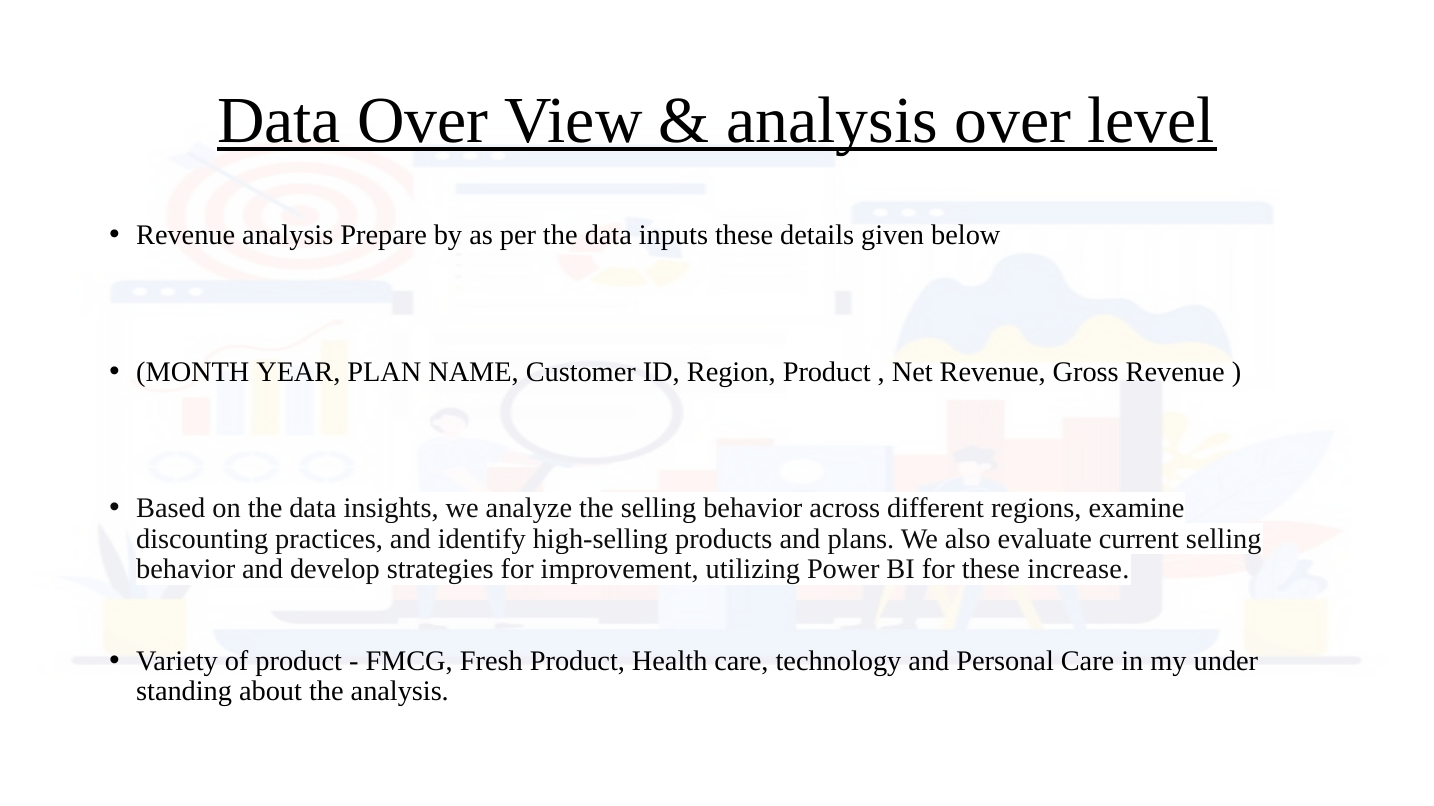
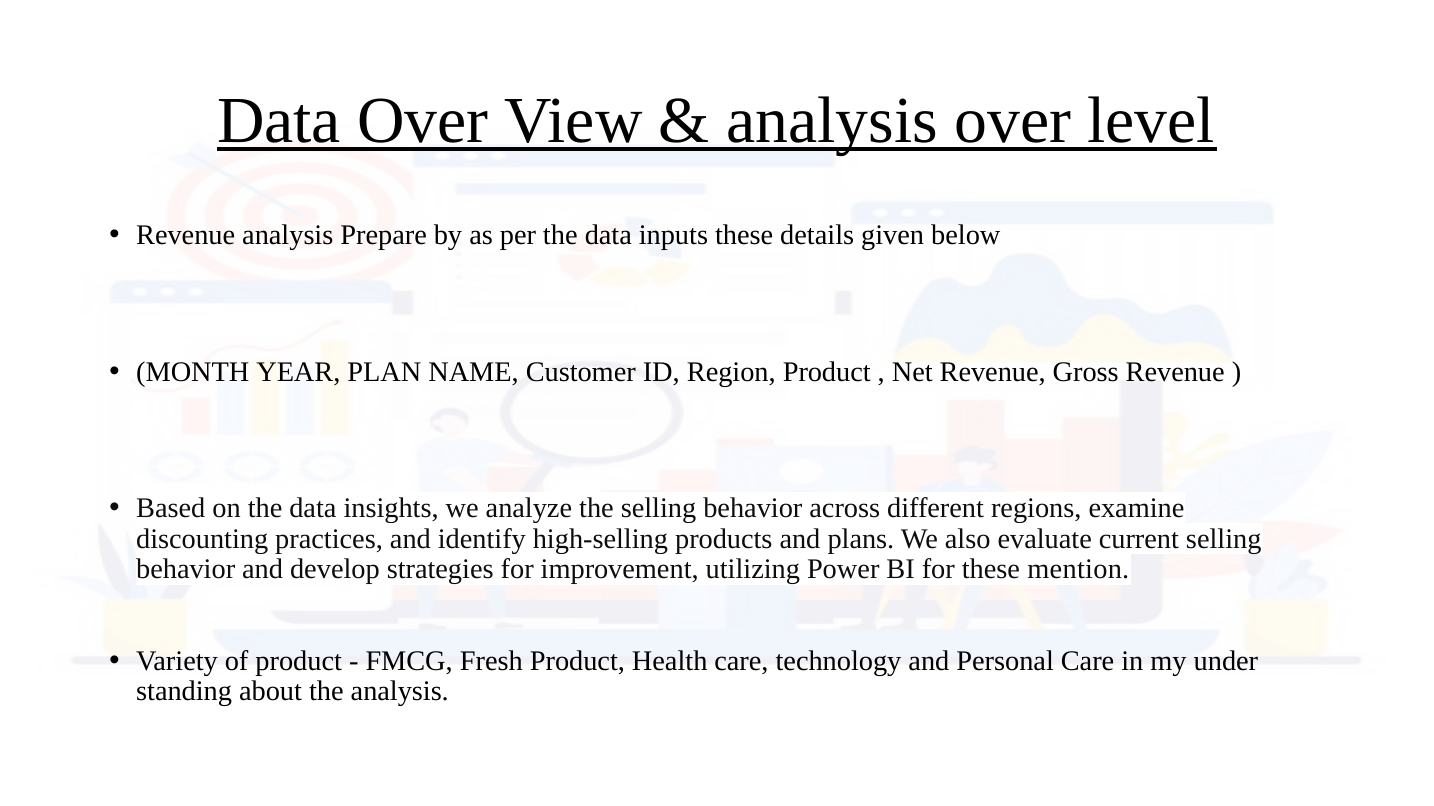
increase: increase -> mention (1078, 570)
